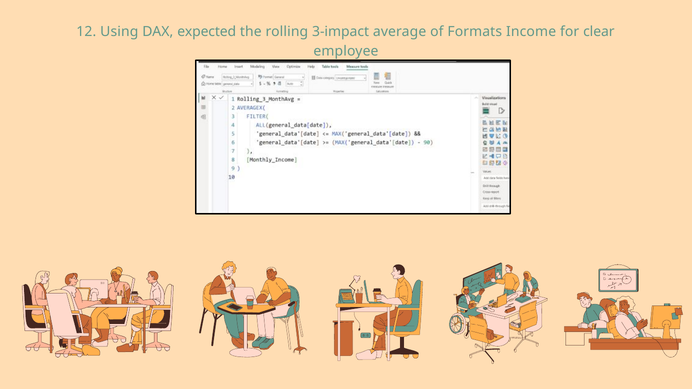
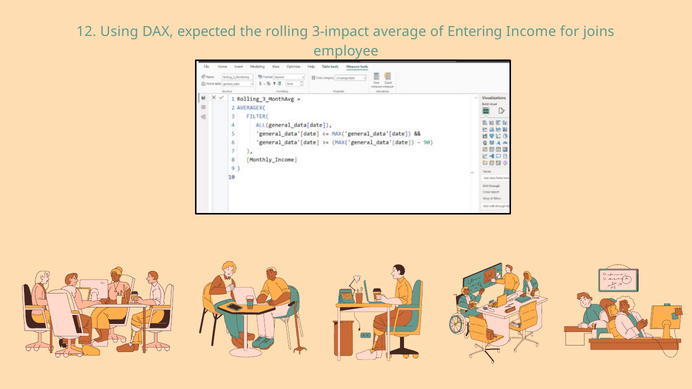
Formats: Formats -> Entering (475, 32)
clear: clear -> joins (599, 32)
